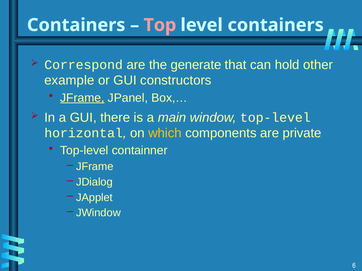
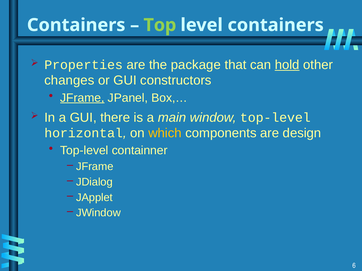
Top colour: pink -> light green (160, 25)
Correspond: Correspond -> Properties (84, 65)
generate: generate -> package (196, 65)
hold underline: none -> present (287, 65)
example: example -> changes (69, 81)
private: private -> design (302, 133)
